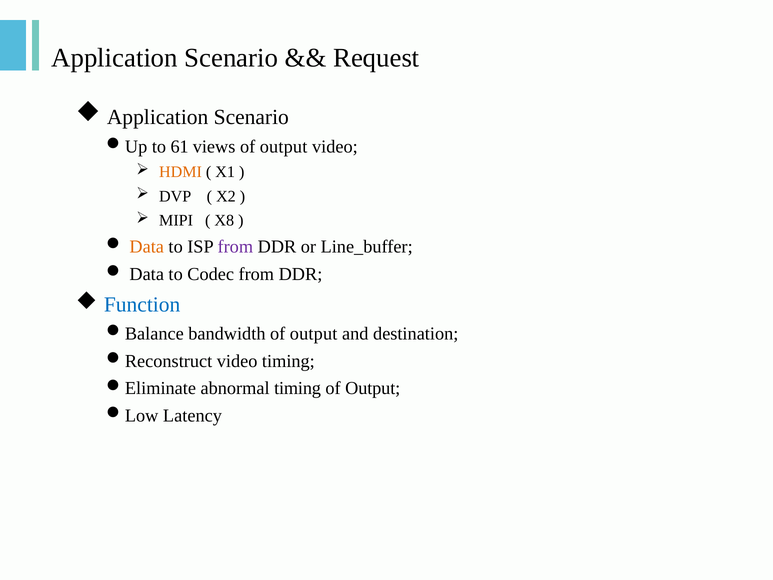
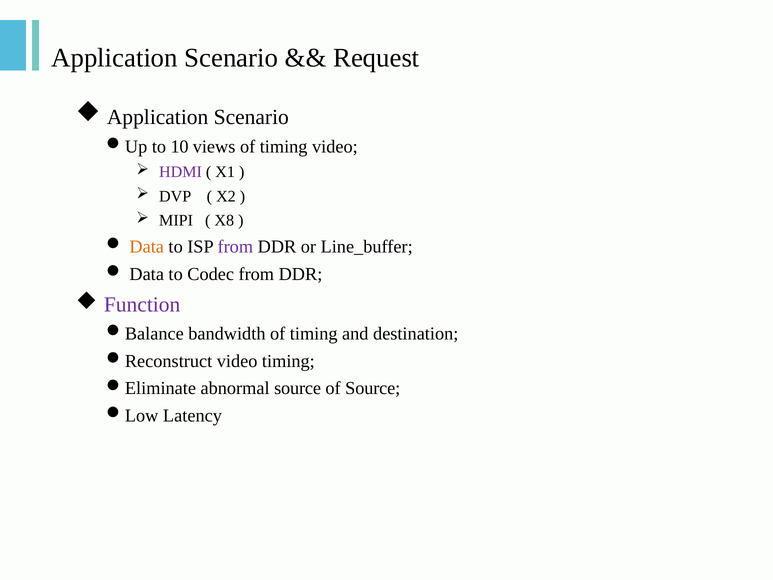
61: 61 -> 10 (180, 147)
views of output: output -> timing (284, 147)
HDMI colour: orange -> purple (181, 172)
Function colour: blue -> purple (142, 304)
bandwidth of output: output -> timing (314, 333)
abnormal timing: timing -> source (298, 388)
Output: Output -> Source (373, 388)
